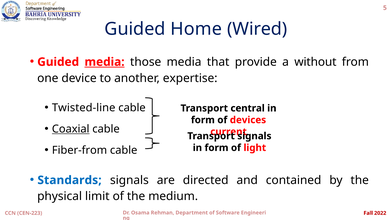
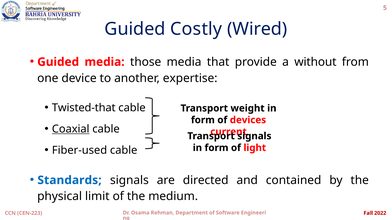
Home: Home -> Costly (196, 29)
media underline: present -> none (105, 62)
Twisted-line: Twisted-line -> Twisted-that (84, 108)
central: central -> weight (248, 108)
Fiber-from: Fiber-from -> Fiber-used (80, 151)
